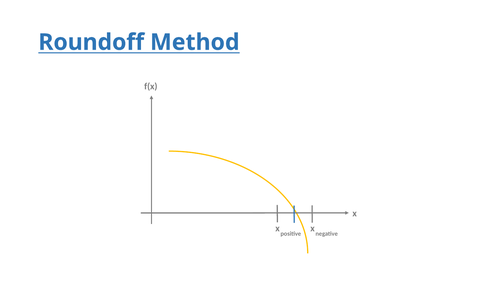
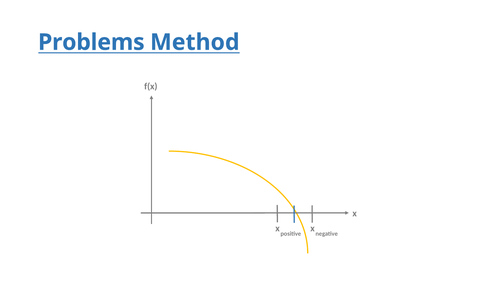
Roundoff: Roundoff -> Problems (91, 42)
